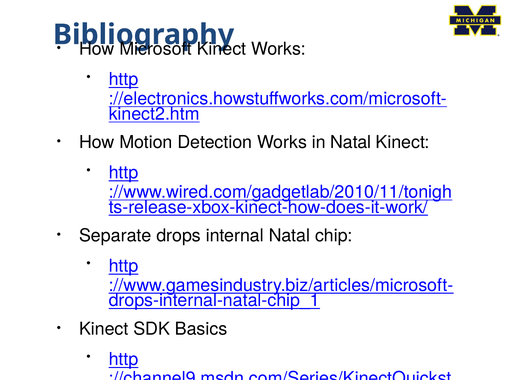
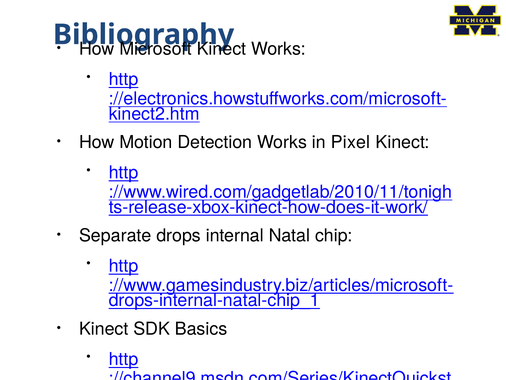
in Natal: Natal -> Pixel (351, 142)
